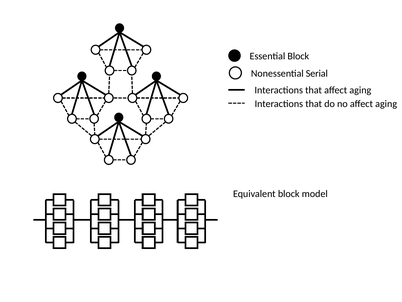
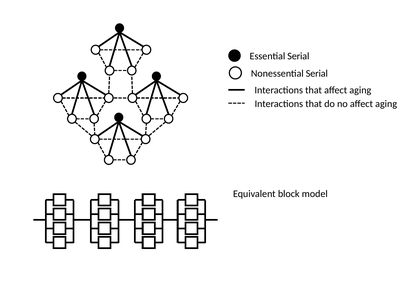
Essential Block: Block -> Serial (298, 56)
